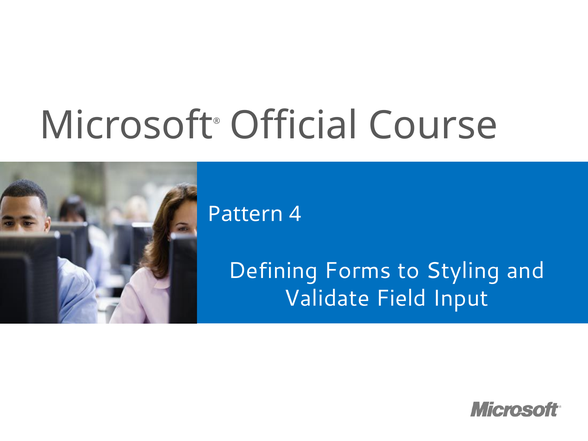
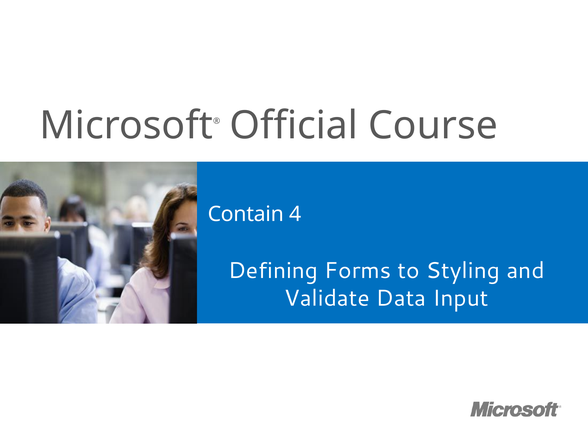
Pattern: Pattern -> Contain (246, 214)
Field: Field -> Data (401, 298)
